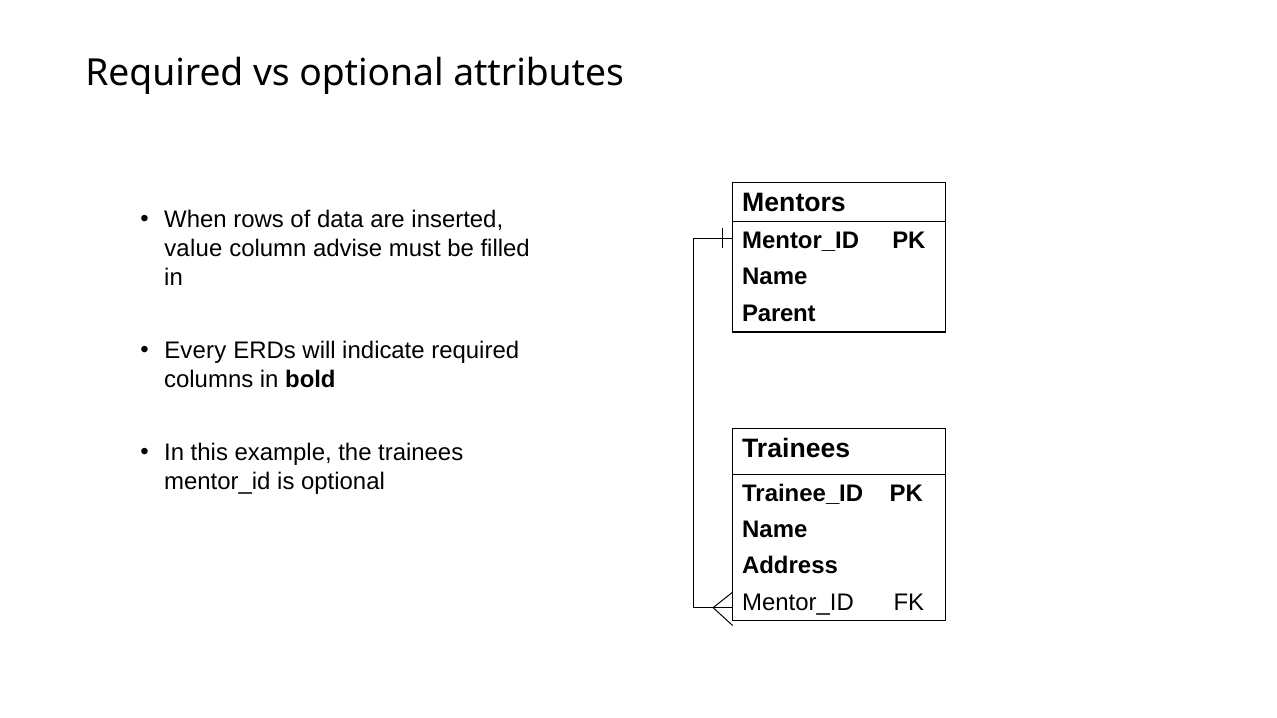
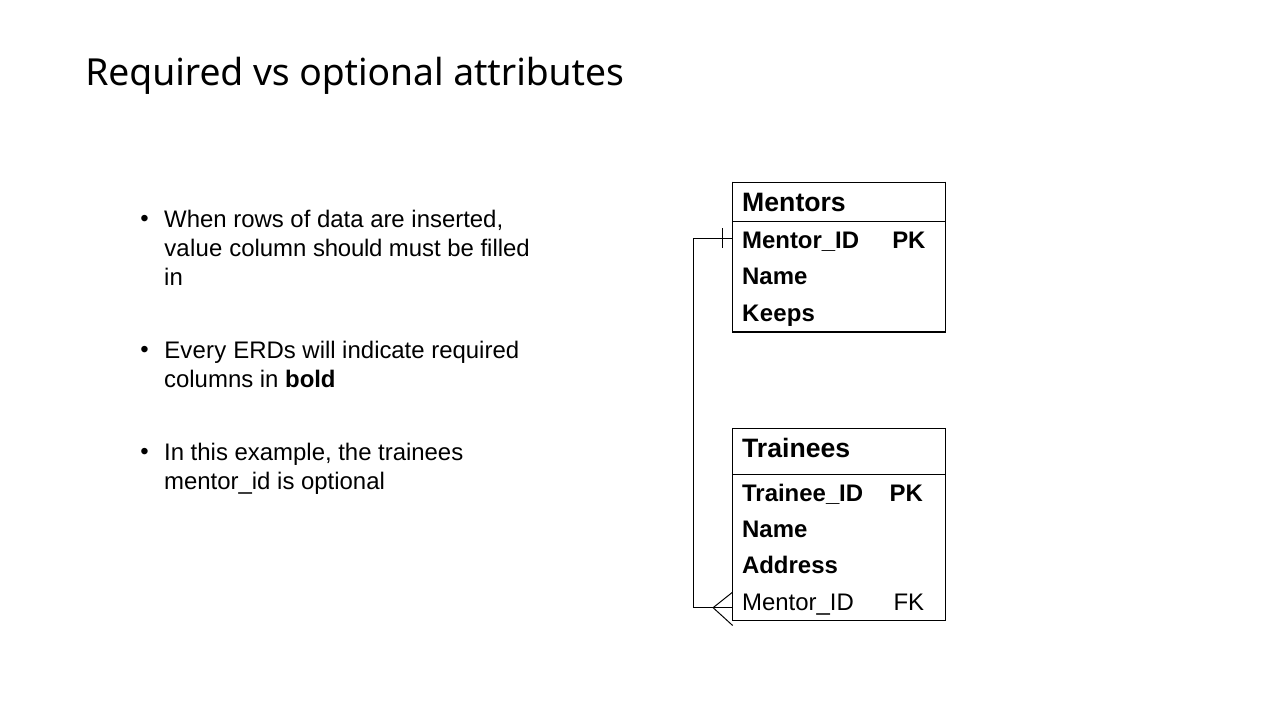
advise: advise -> should (348, 249)
Parent: Parent -> Keeps (779, 314)
